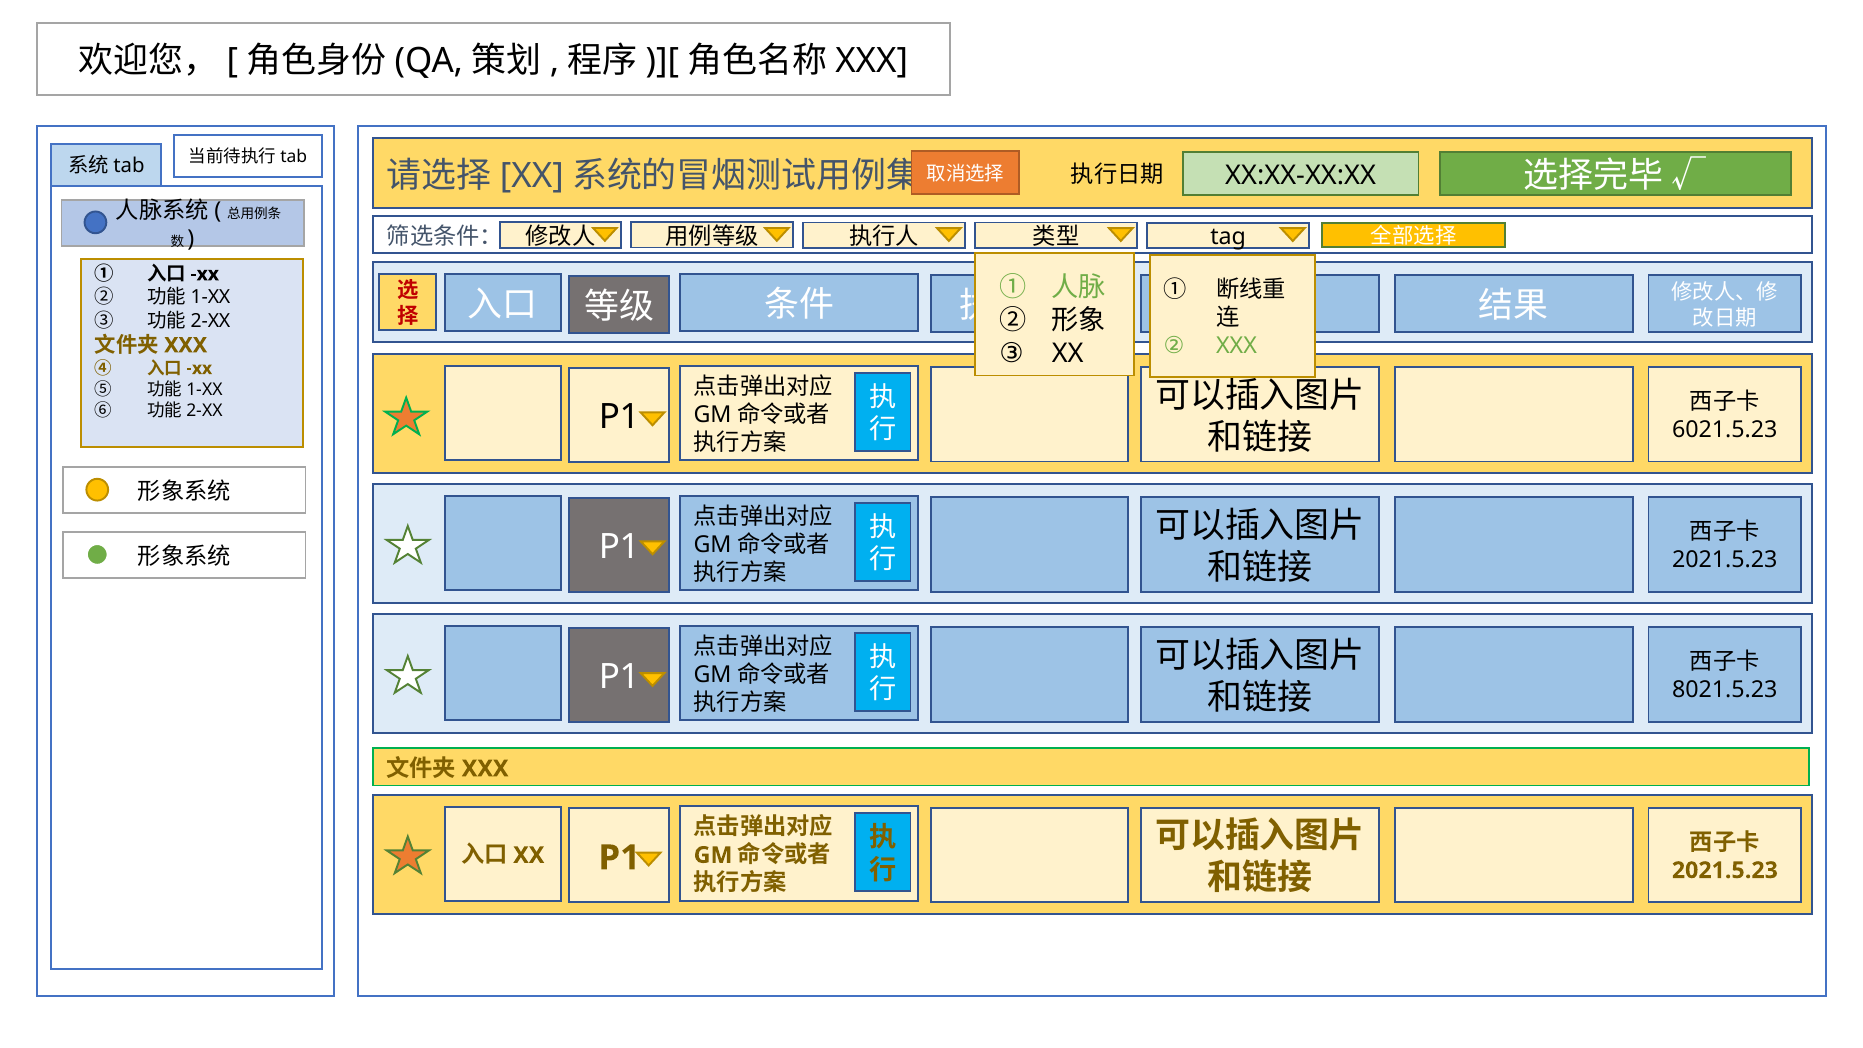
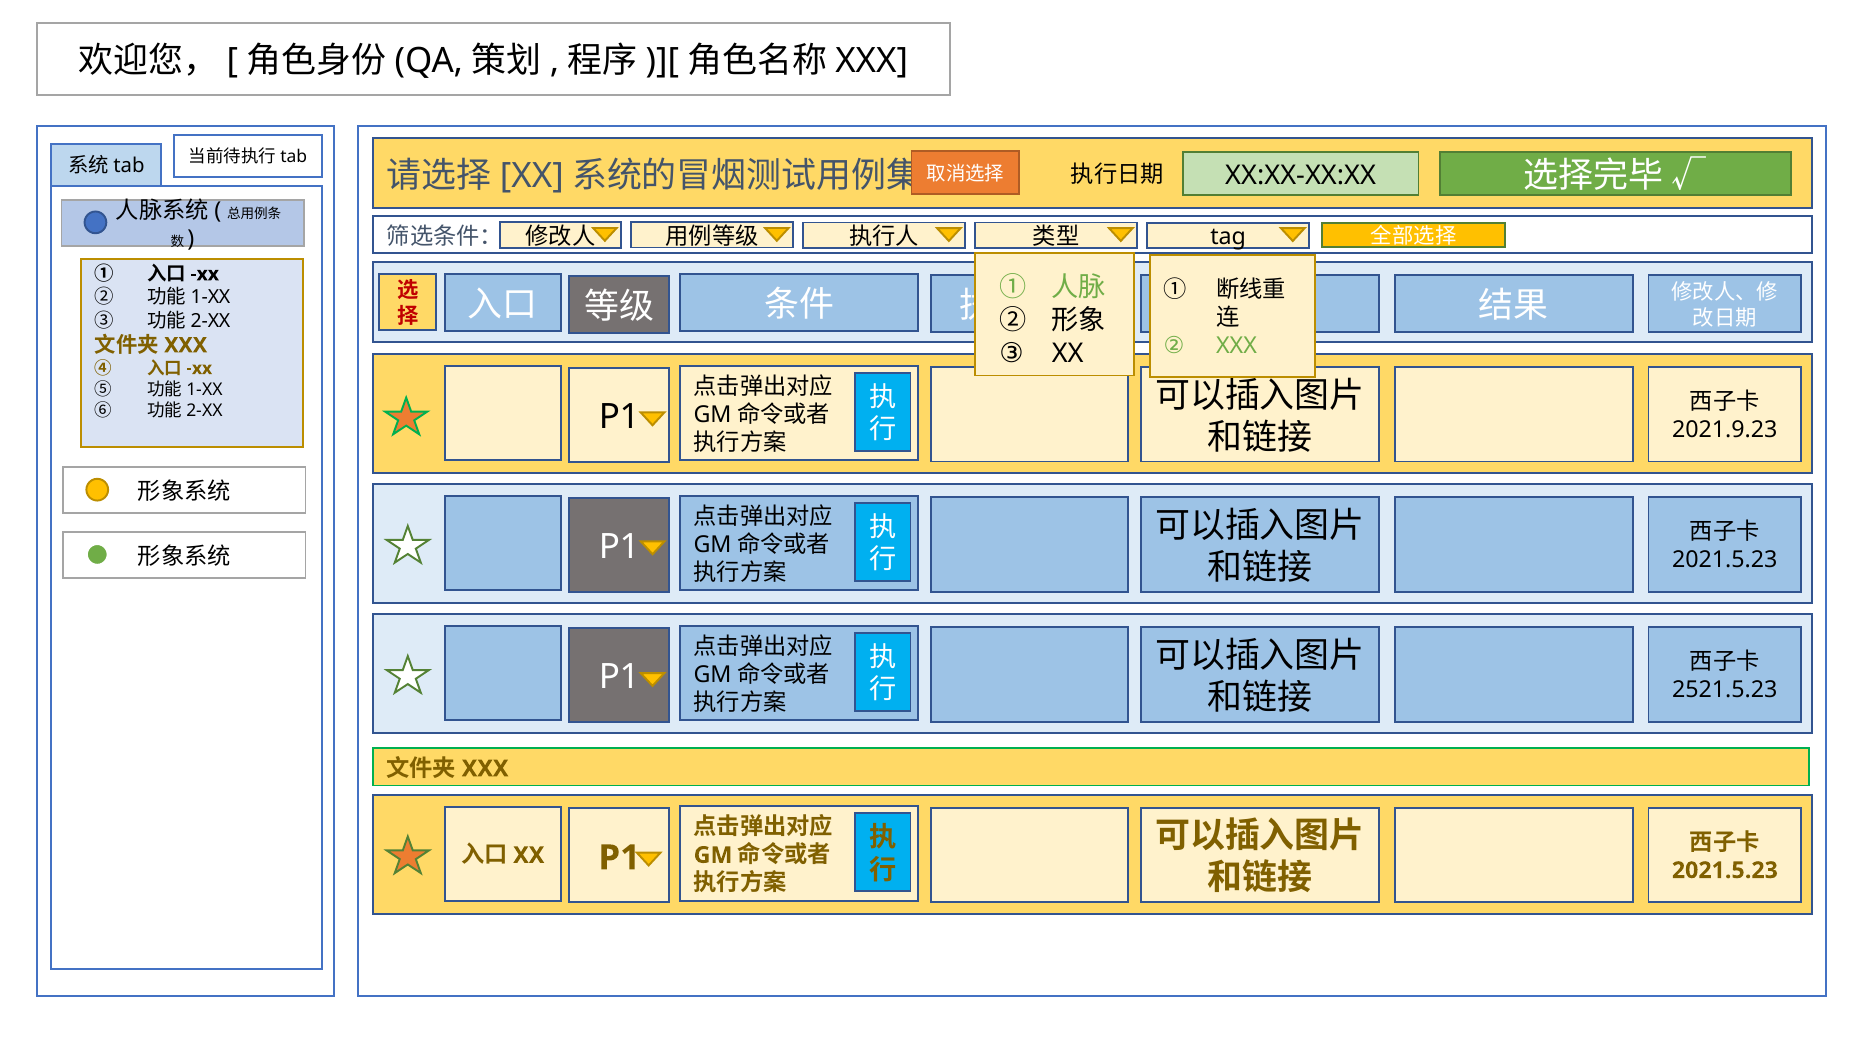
6021.5.23: 6021.5.23 -> 2021.9.23 (1725, 430)
8021.5.23: 8021.5.23 -> 2521.5.23 (1725, 690)
